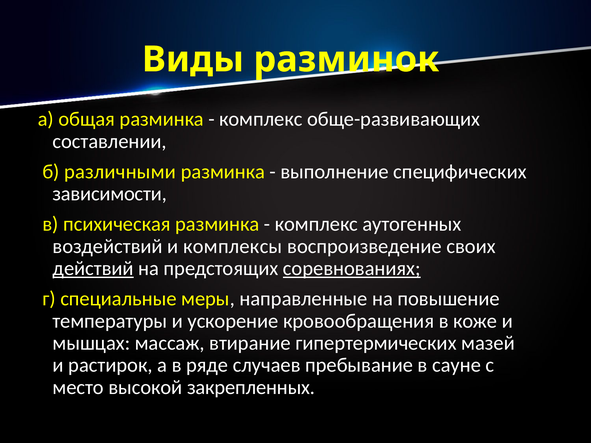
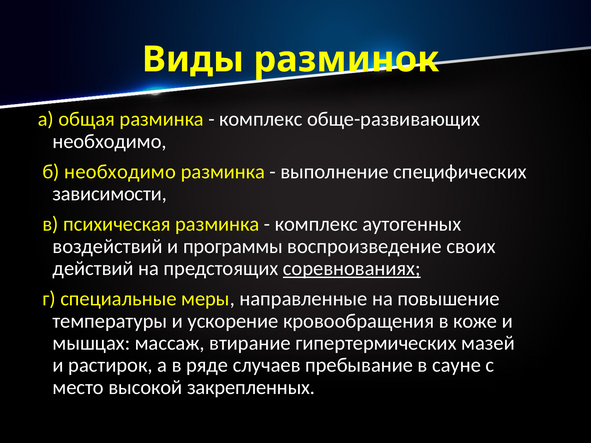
составлении: составлении -> необходимо (110, 141)
б различными: различными -> необходимо (120, 172)
комплексы: комплексы -> программы (233, 246)
действий underline: present -> none (93, 269)
